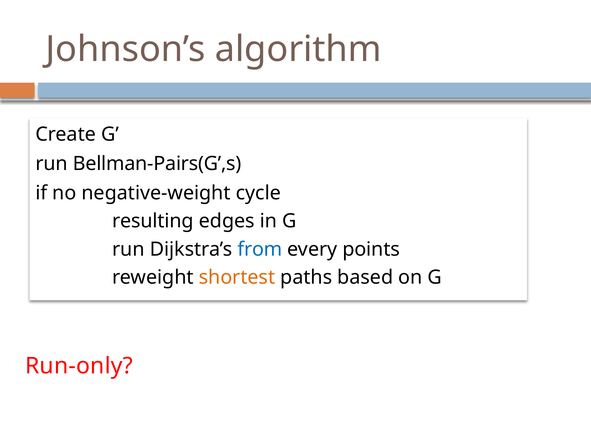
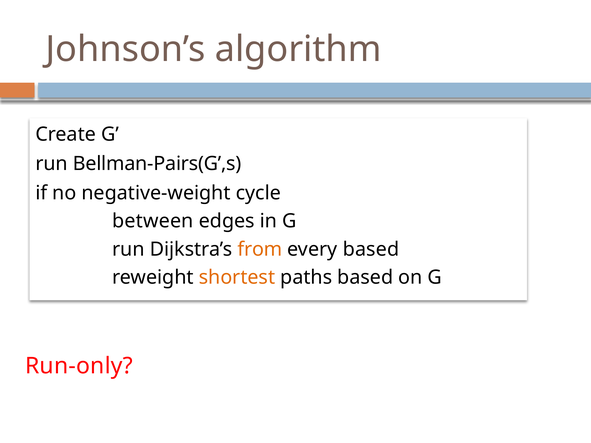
resulting: resulting -> between (153, 221)
from colour: blue -> orange (260, 249)
every points: points -> based (371, 249)
